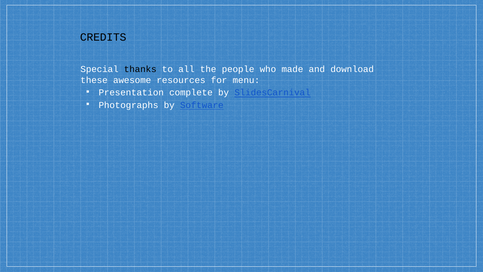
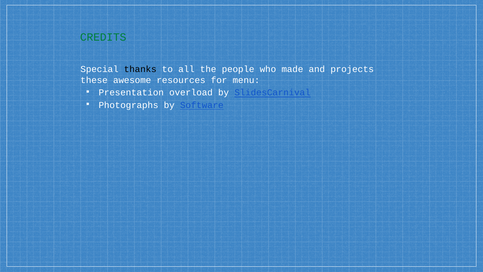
CREDITS colour: black -> green (103, 37)
download: download -> projects (352, 69)
complete: complete -> overload (191, 92)
